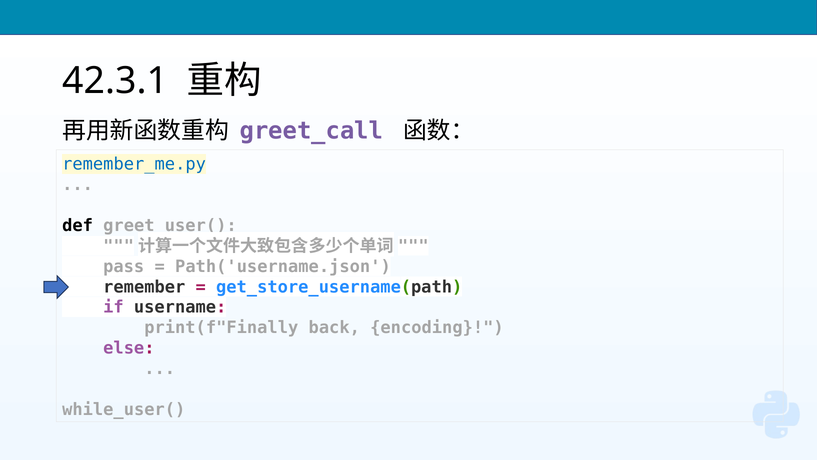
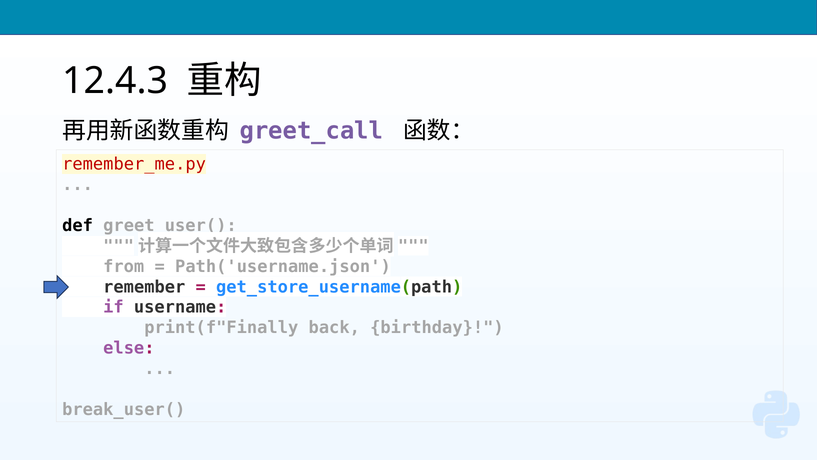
42.3.1: 42.3.1 -> 12.4.3 (115, 81)
remember_me.py colour: blue -> red (134, 164)
pass: pass -> from (124, 266)
encoding: encoding -> birthday (437, 327)
while_user(: while_user( -> break_user( (124, 409)
